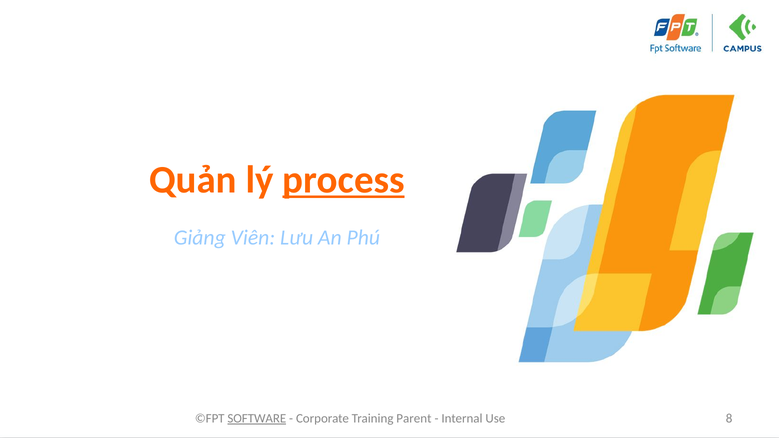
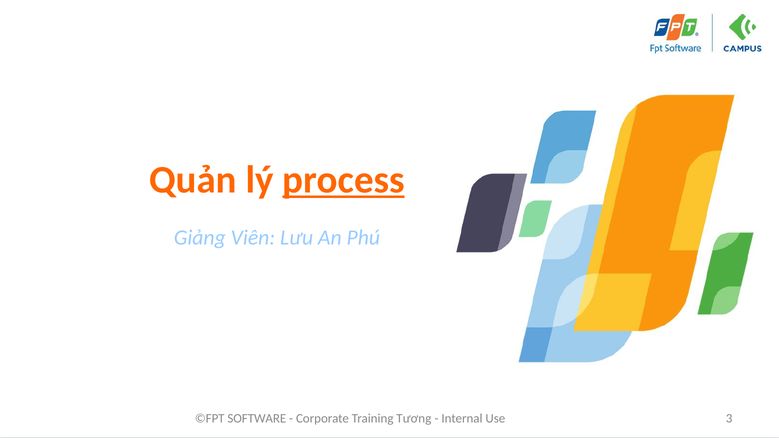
SOFTWARE underline: present -> none (257, 419)
Parent: Parent -> Tương (414, 419)
8: 8 -> 3 (729, 419)
